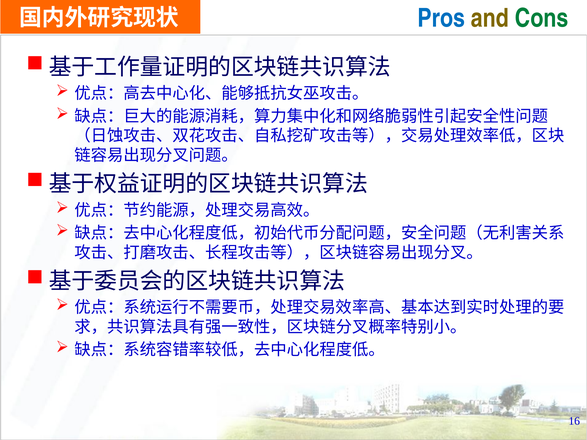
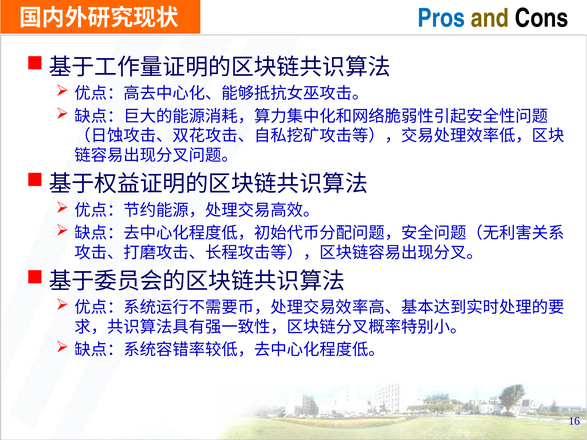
Cons colour: green -> black (542, 18)
